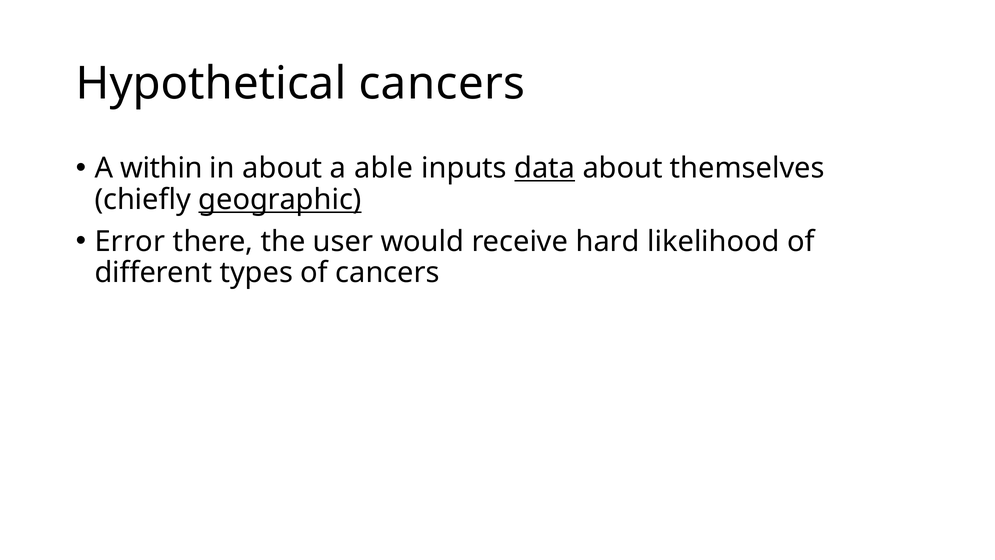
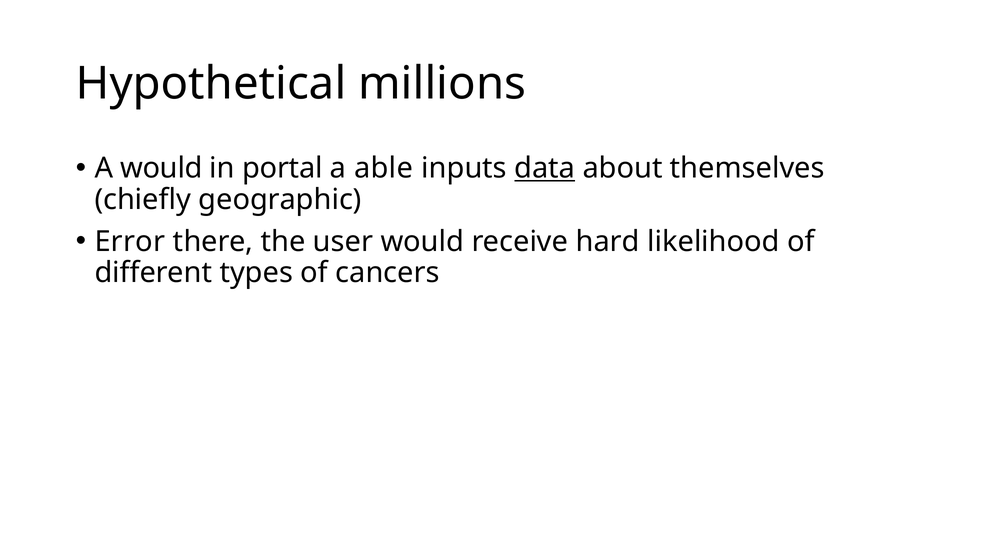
Hypothetical cancers: cancers -> millions (442, 84)
A within: within -> would (161, 168)
in about: about -> portal (283, 168)
geographic underline: present -> none (280, 200)
